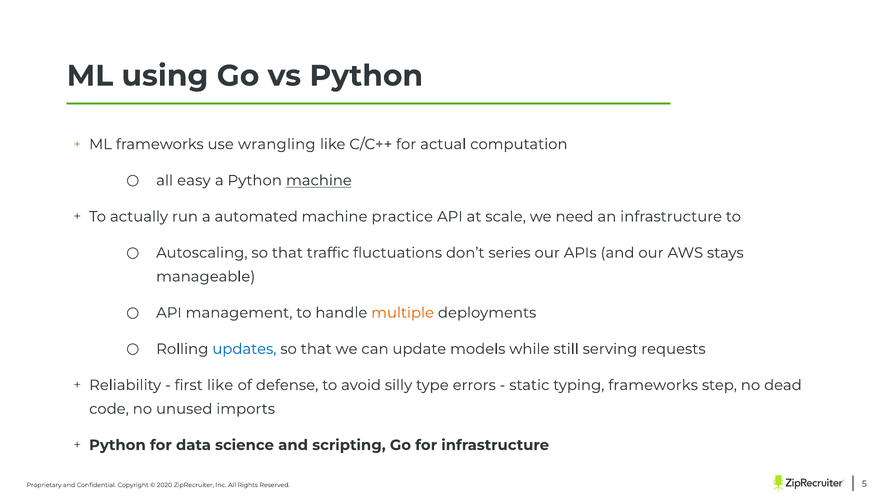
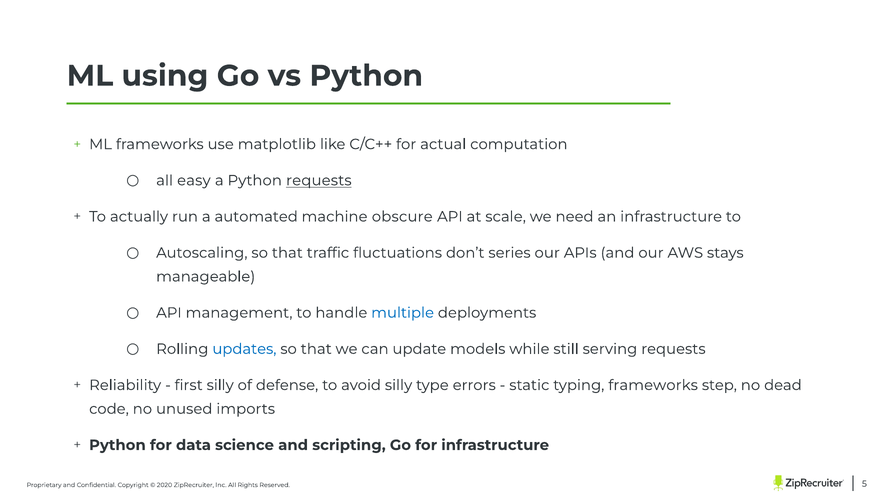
wrangling: wrangling -> matplotlib (277, 144)
Python machine: machine -> requests (319, 180)
practice: practice -> obscure (402, 217)
multiple colour: orange -> blue (403, 313)
first like: like -> silly (220, 385)
